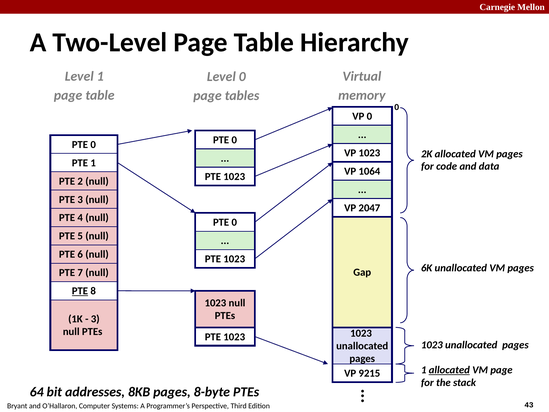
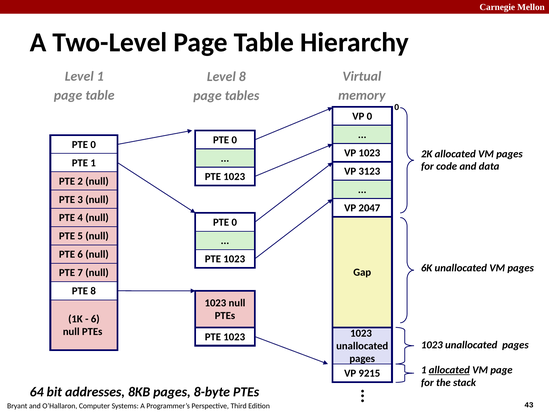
Level 0: 0 -> 8 (242, 77)
1064: 1064 -> 3123 (369, 171)
PTE underline: present -> none (80, 291)
3: 3 -> 6 (95, 319)
